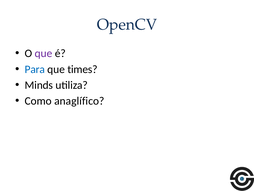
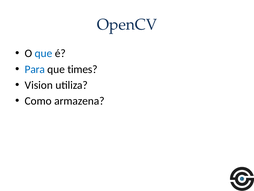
que colour: purple -> blue (44, 53)
Minds: Minds -> Vision (39, 85)
anaglífico: anaglífico -> armazena (79, 101)
